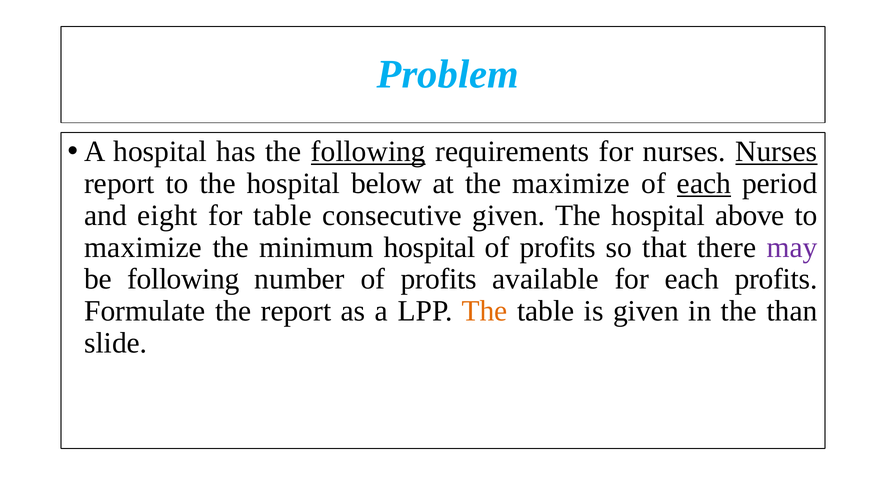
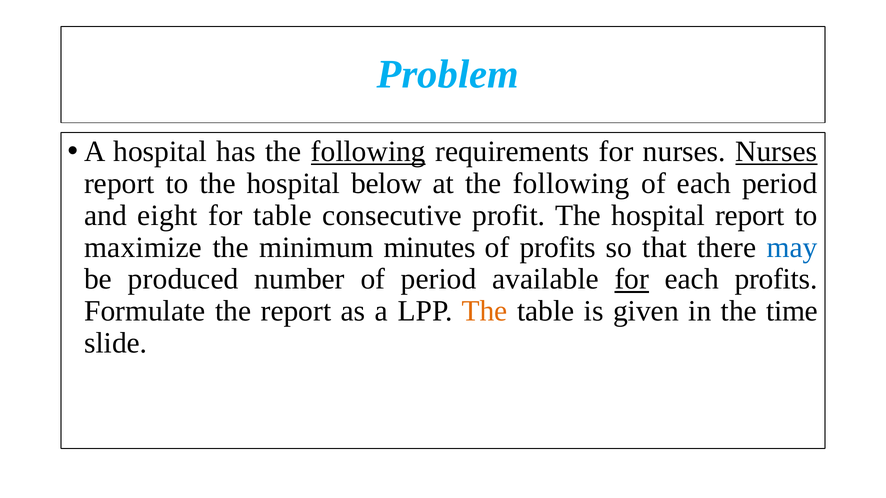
at the maximize: maximize -> following (571, 184)
each underline: present -> none (704, 184)
consecutive given: given -> profit (509, 216)
hospital above: above -> report (750, 216)
minimum hospital: hospital -> minutes (430, 248)
may colour: purple -> blue (792, 248)
be following: following -> produced (183, 279)
number of profits: profits -> period (439, 279)
for underline: none -> present (632, 279)
than: than -> time (792, 311)
